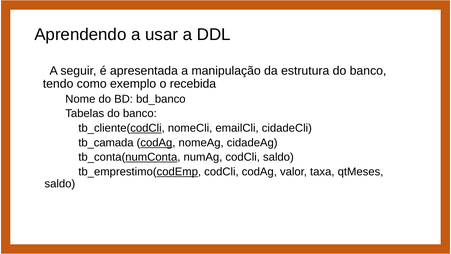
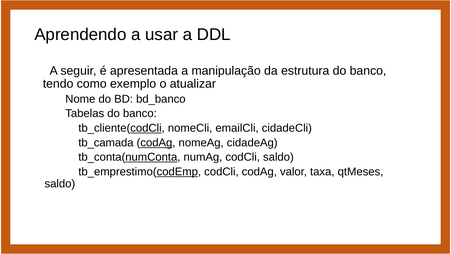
recebida: recebida -> atualizar (193, 84)
